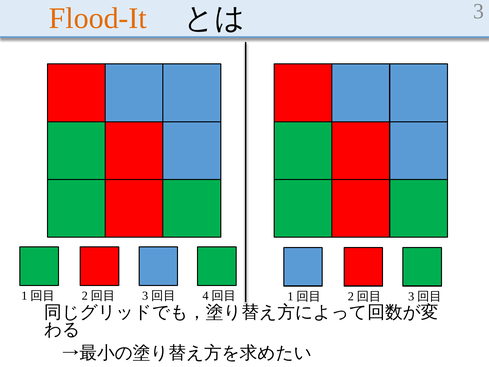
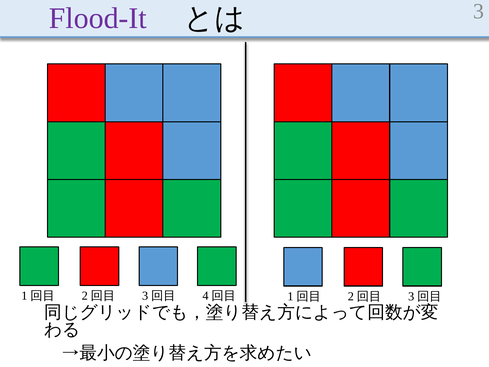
Flood-It colour: orange -> purple (98, 18)
